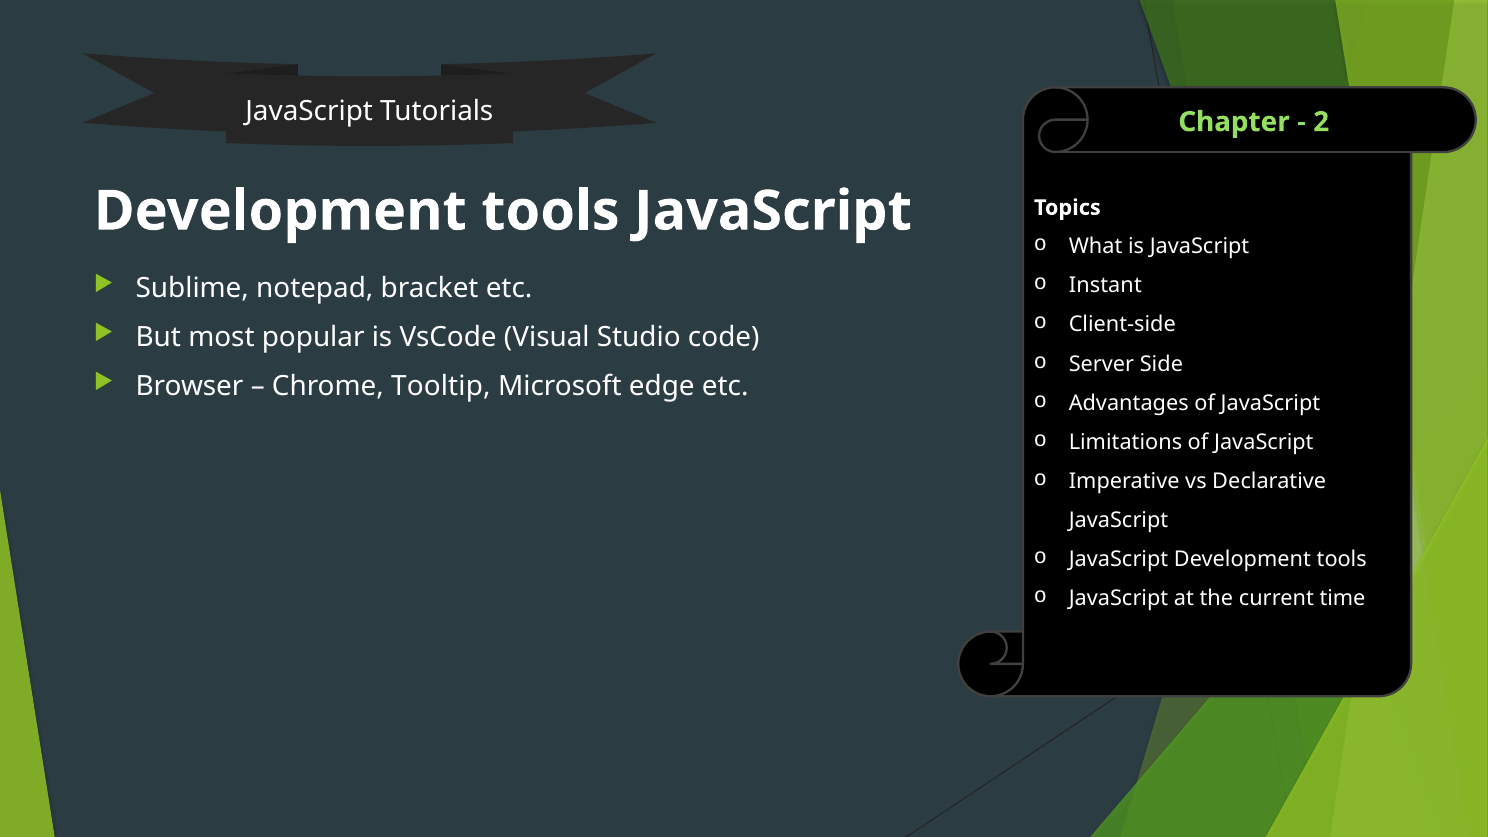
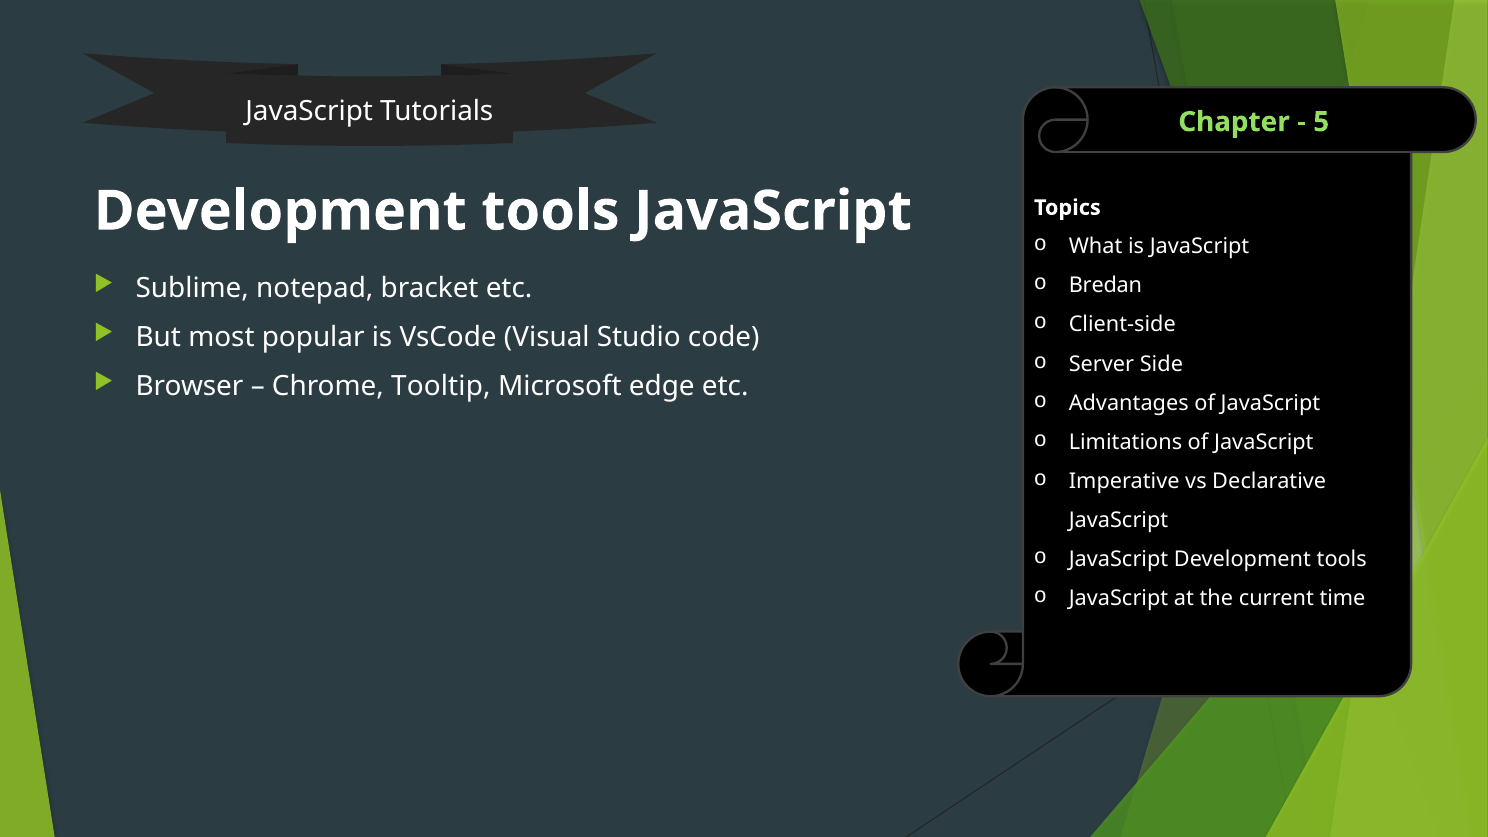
2: 2 -> 5 (1321, 122)
Instant: Instant -> Bredan (1105, 286)
